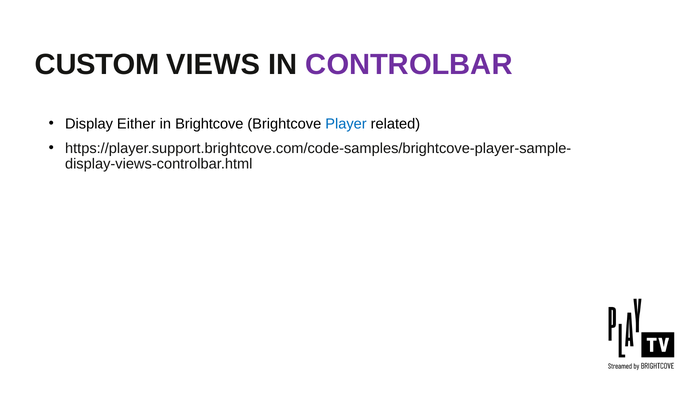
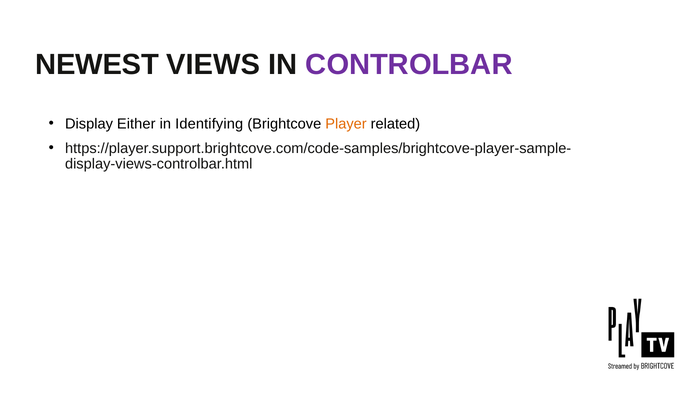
CUSTOM: CUSTOM -> NEWEST (97, 65)
in Brightcove: Brightcove -> Identifying (209, 124)
Player colour: blue -> orange (346, 124)
